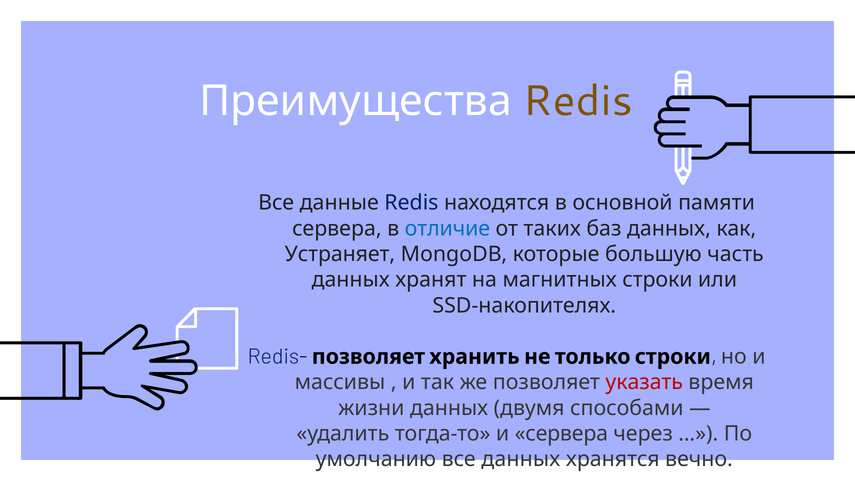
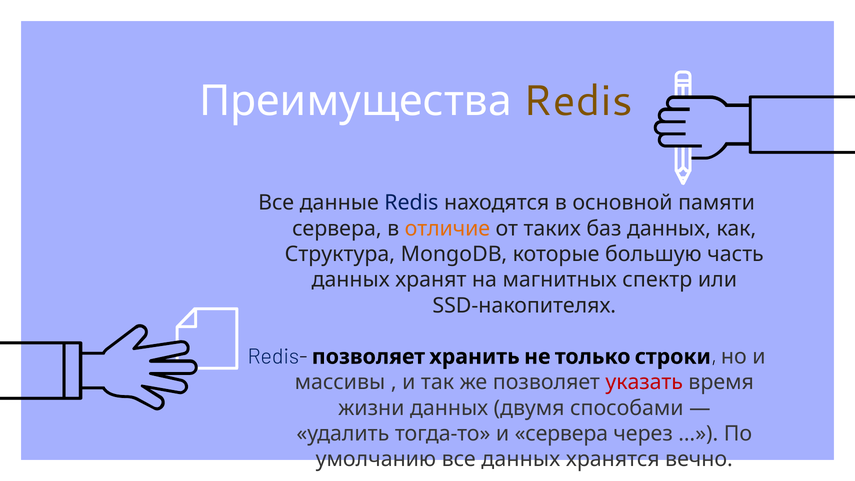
отличие colour: blue -> orange (447, 228)
Устраняет: Устраняет -> Структура (340, 254)
строки: строки -> спектр (657, 280)
